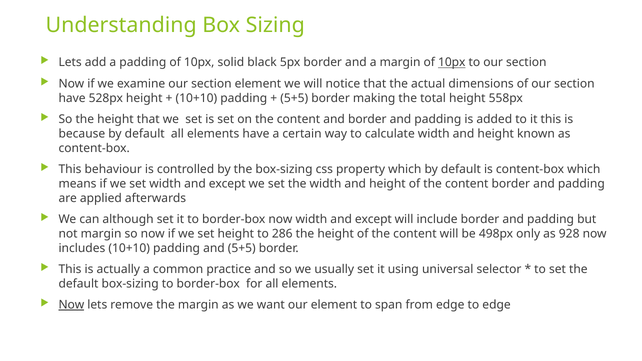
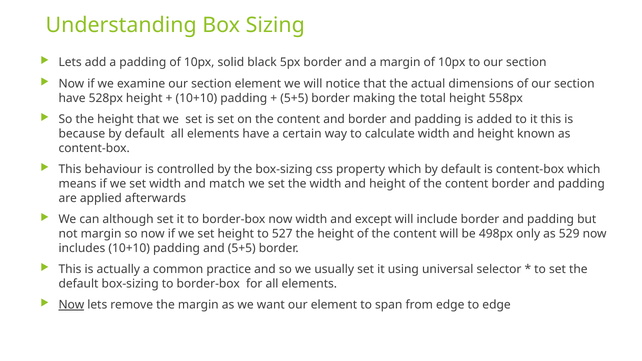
10px underline: present -> none (452, 63)
set width and except: except -> match (227, 184)
286: 286 -> 527 (282, 234)
928: 928 -> 529 (569, 234)
